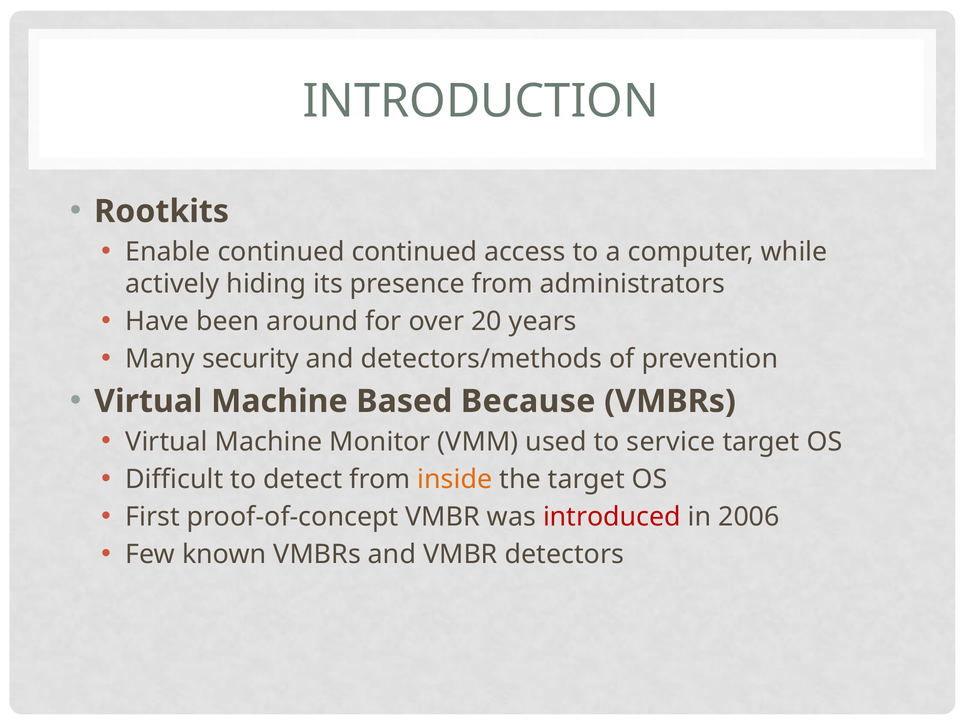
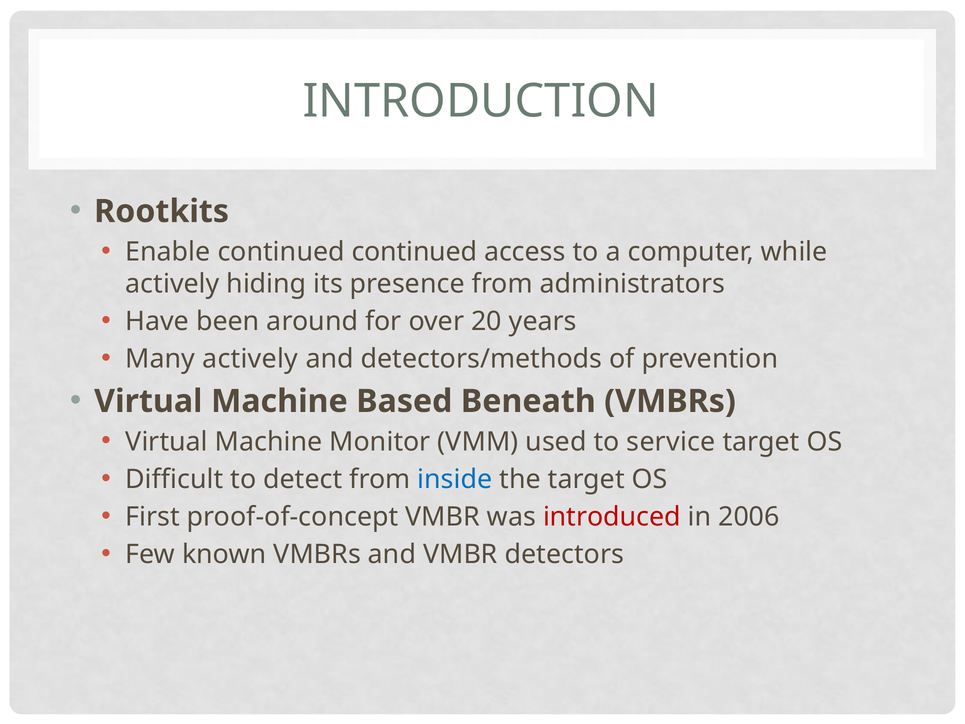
Many security: security -> actively (250, 359)
Because: Because -> Beneath (528, 401)
inside colour: orange -> blue (455, 479)
